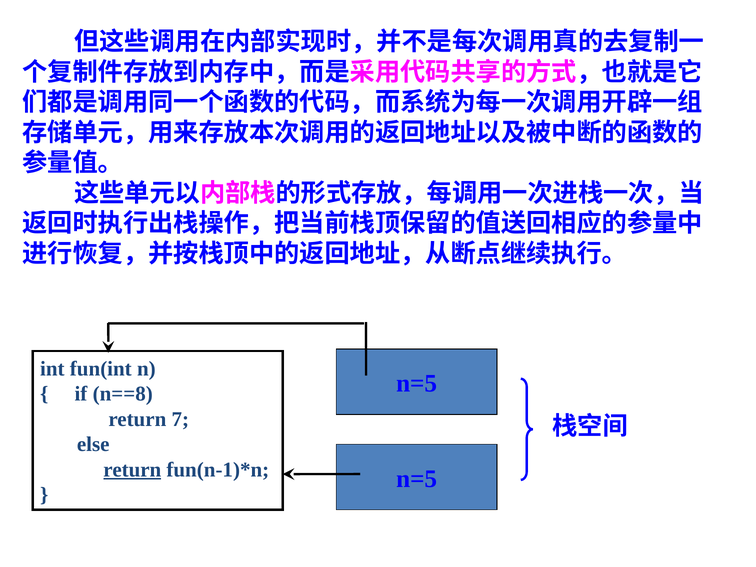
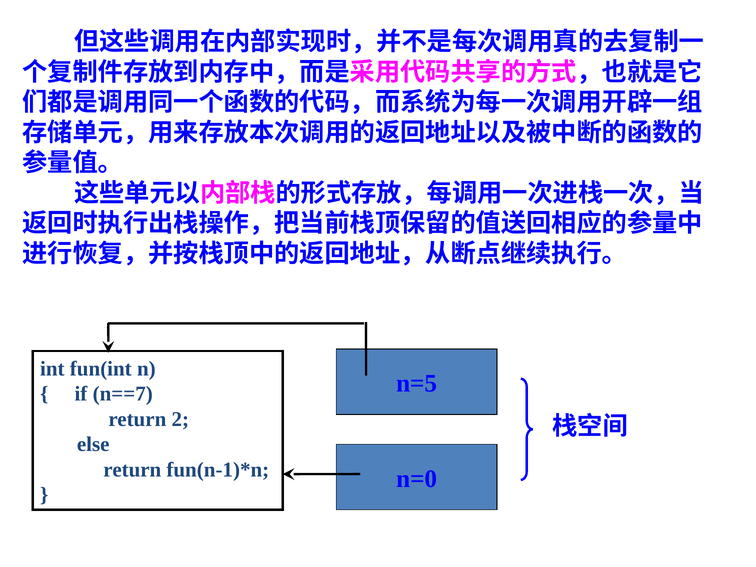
n==8: n==8 -> n==7 (123, 394)
7: 7 -> 2 (180, 419)
return underline: present -> none (132, 470)
n=5: n=5 -> n=0 (417, 479)
